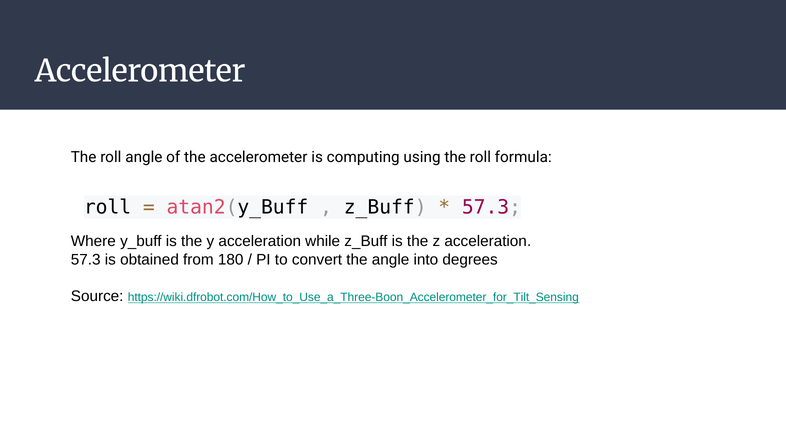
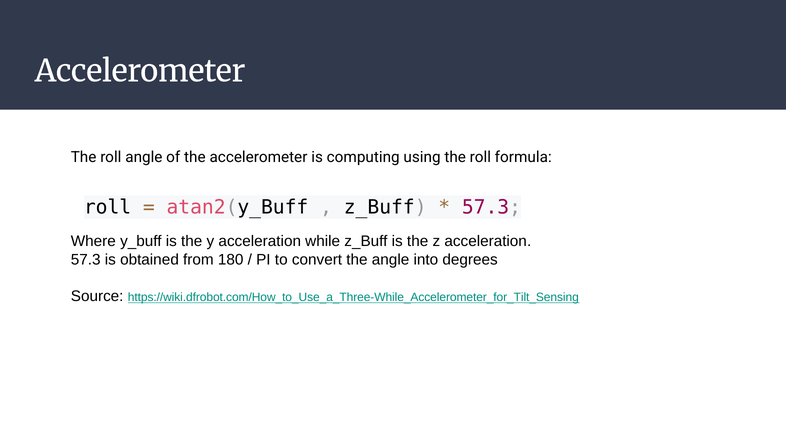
https://wiki.dfrobot.com/How_to_Use_a_Three-Boon_Accelerometer_for_Tilt_Sensing: https://wiki.dfrobot.com/How_to_Use_a_Three-Boon_Accelerometer_for_Tilt_Sensing -> https://wiki.dfrobot.com/How_to_Use_a_Three-While_Accelerometer_for_Tilt_Sensing (353, 297)
